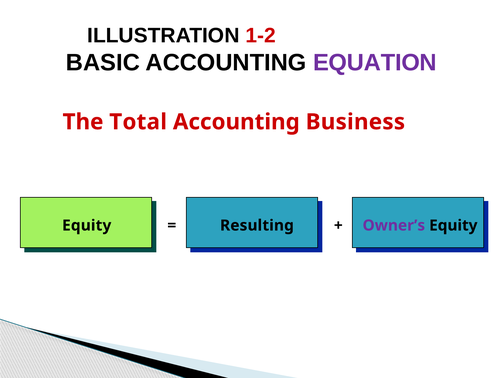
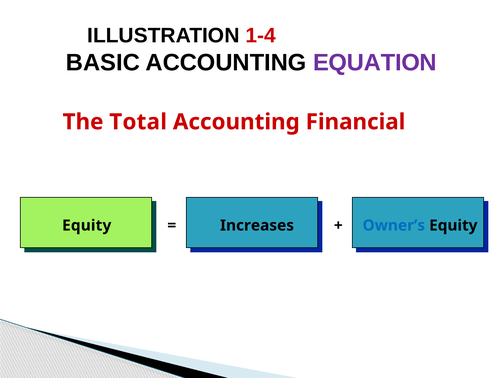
1-2: 1-2 -> 1-4 (261, 36)
Business: Business -> Financial (355, 122)
Resulting: Resulting -> Increases (257, 225)
Owner’s colour: purple -> blue (394, 225)
